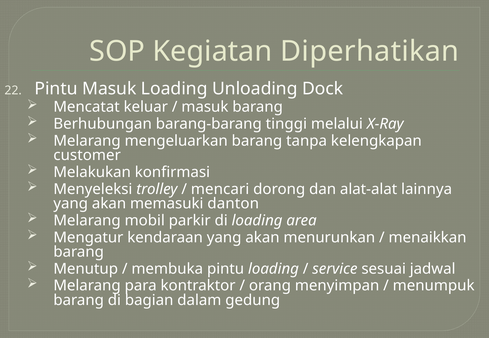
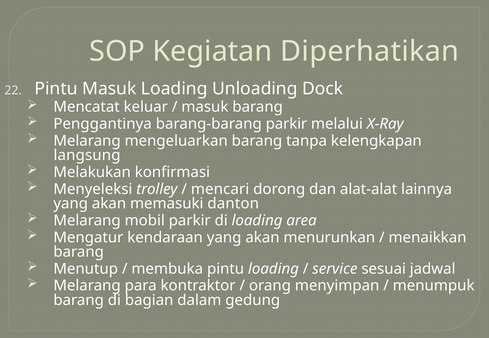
Berhubungan: Berhubungan -> Penggantinya (103, 124)
barang-barang tinggi: tinggi -> parkir (286, 124)
customer: customer -> langsung (87, 156)
